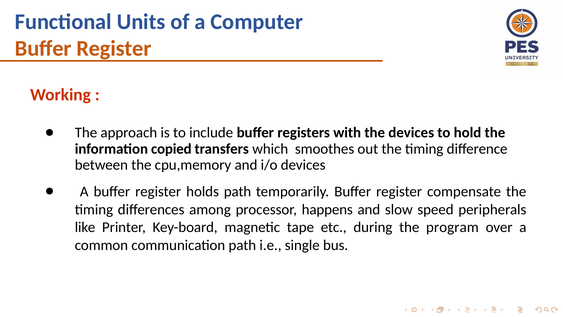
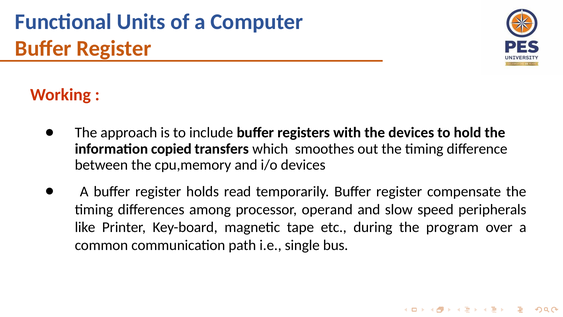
holds path: path -> read (238, 192)
happens: happens -> operand (327, 209)
